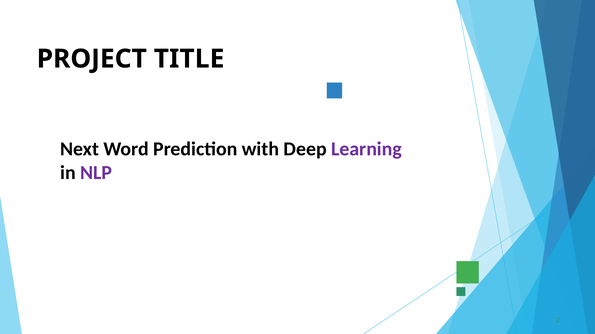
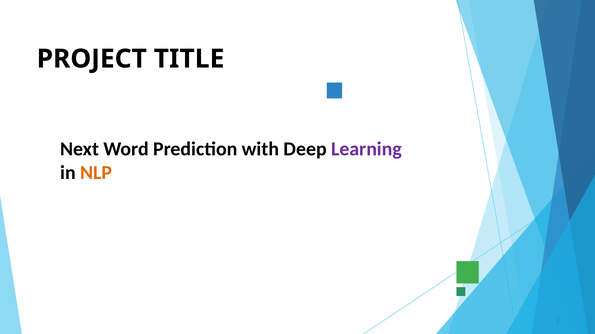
NLP colour: purple -> orange (96, 173)
